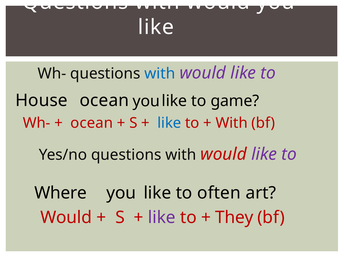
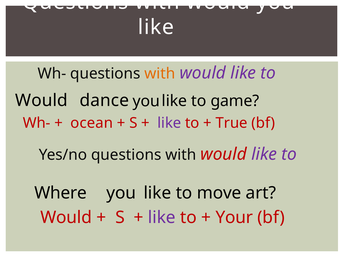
with colour: blue -> orange (160, 74)
House: House -> Would (41, 100)
ocean: ocean -> dance (104, 100)
like colour: blue -> purple (169, 123)
With: With -> True (232, 123)
often: often -> move (219, 193)
They: They -> Your (234, 217)
